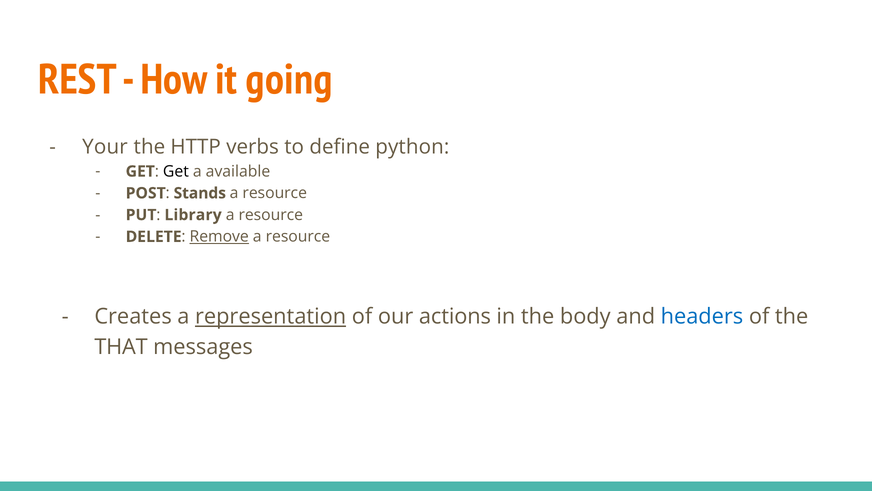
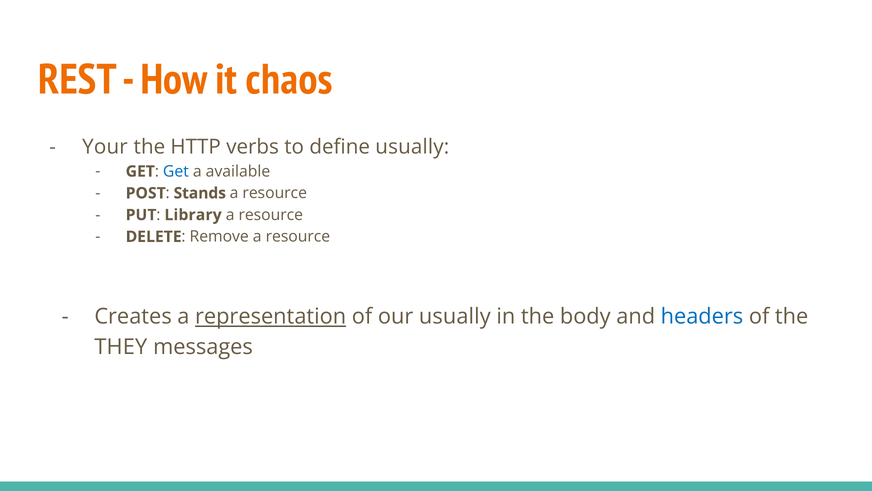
going: going -> chaos (289, 80)
define python: python -> usually (412, 147)
Get colour: black -> blue (176, 171)
Remove underline: present -> none (219, 236)
our actions: actions -> usually (455, 316)
THAT: THAT -> THEY (121, 347)
